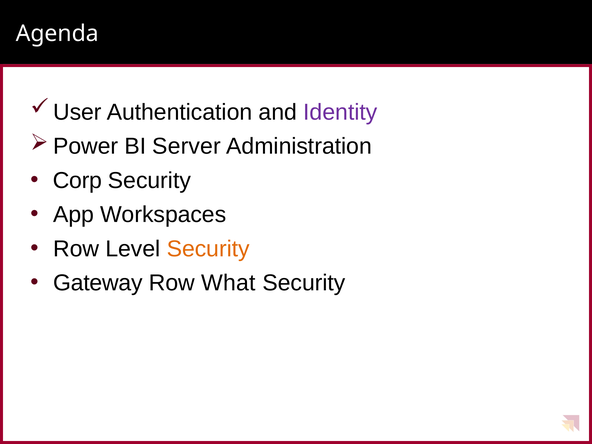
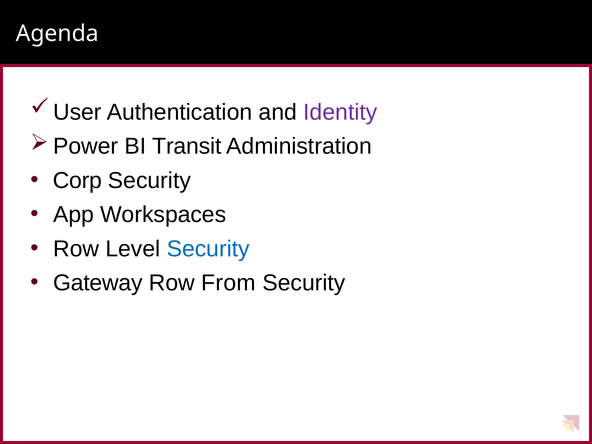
Server: Server -> Transit (187, 146)
Security colour: orange -> blue (208, 249)
What: What -> From (228, 283)
